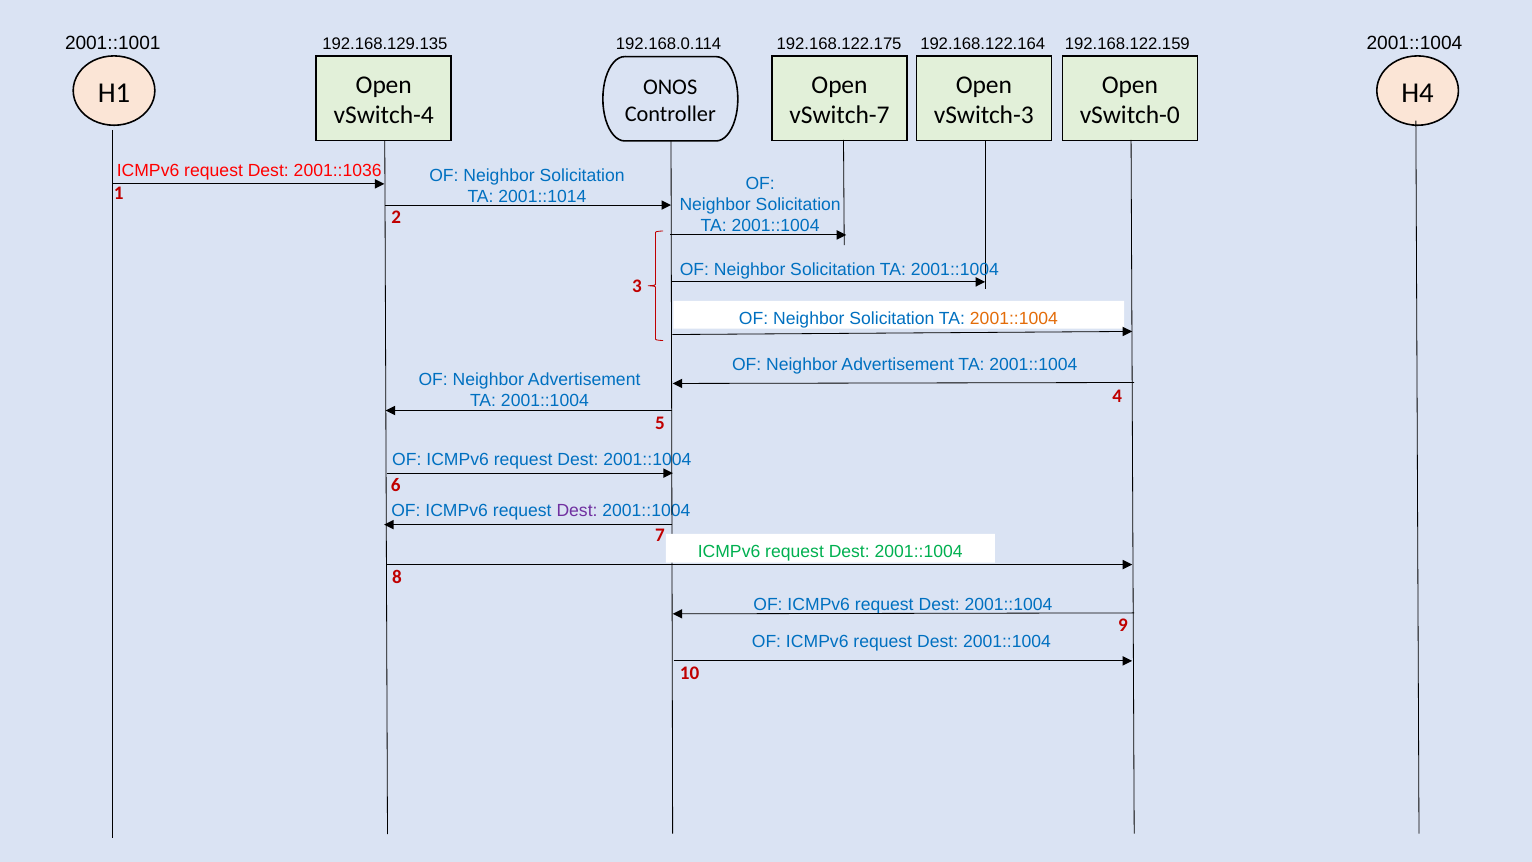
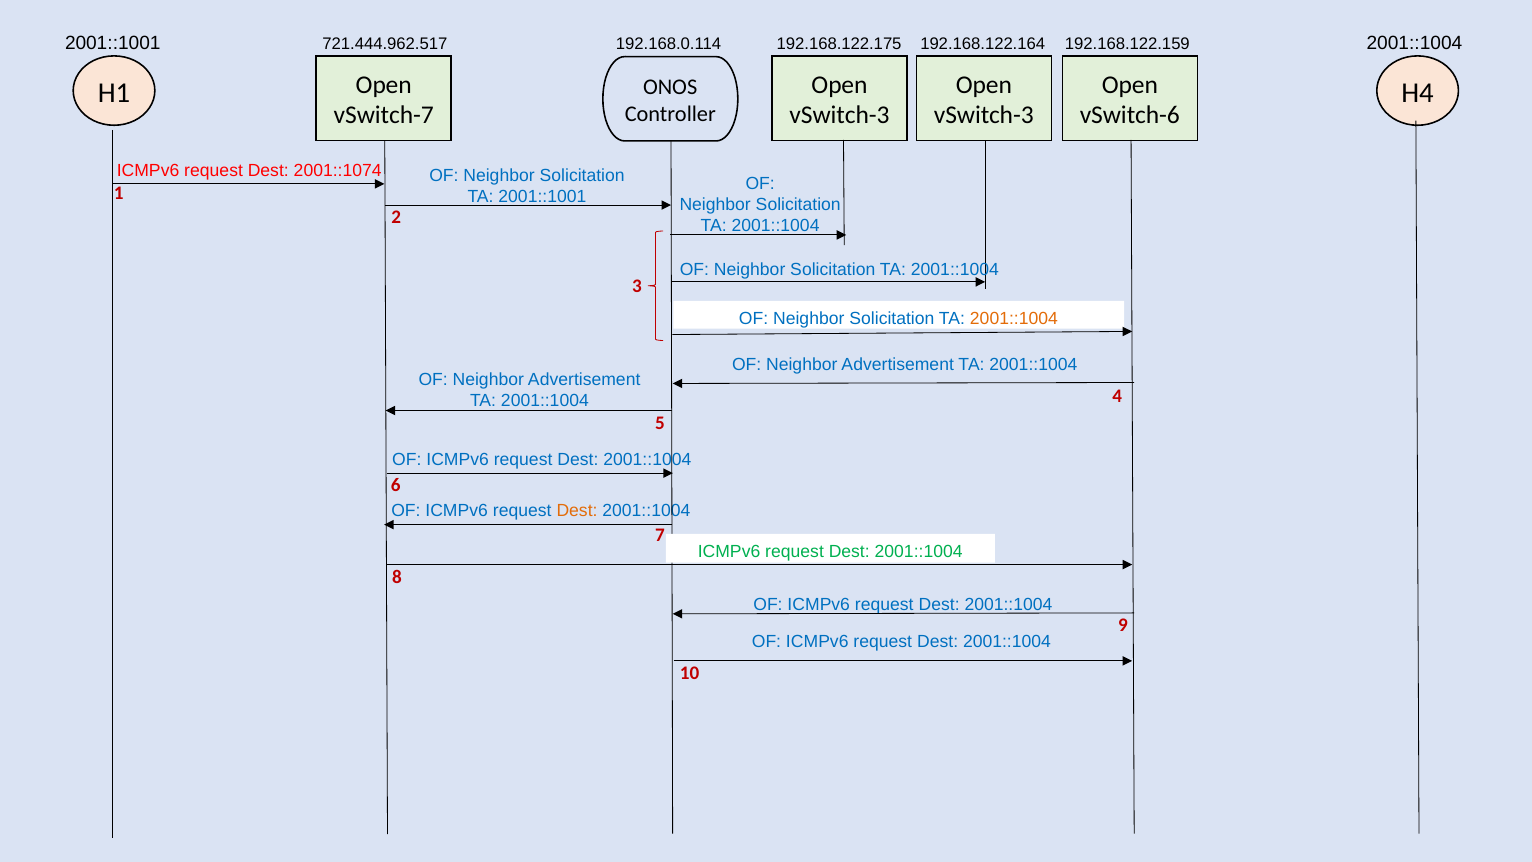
192.168.129.135: 192.168.129.135 -> 721.444.962.517 (385, 44)
vSwitch-4: vSwitch-4 -> vSwitch-7 (384, 115)
vSwitch-7: vSwitch-7 -> vSwitch-3 (839, 115)
vSwitch-0: vSwitch-0 -> vSwitch-6 (1130, 115)
2001::1036: 2001::1036 -> 2001::1074 (338, 171)
TA 2001::1014: 2001::1014 -> 2001::1001 (542, 197)
Dest colour: purple -> orange (577, 511)
